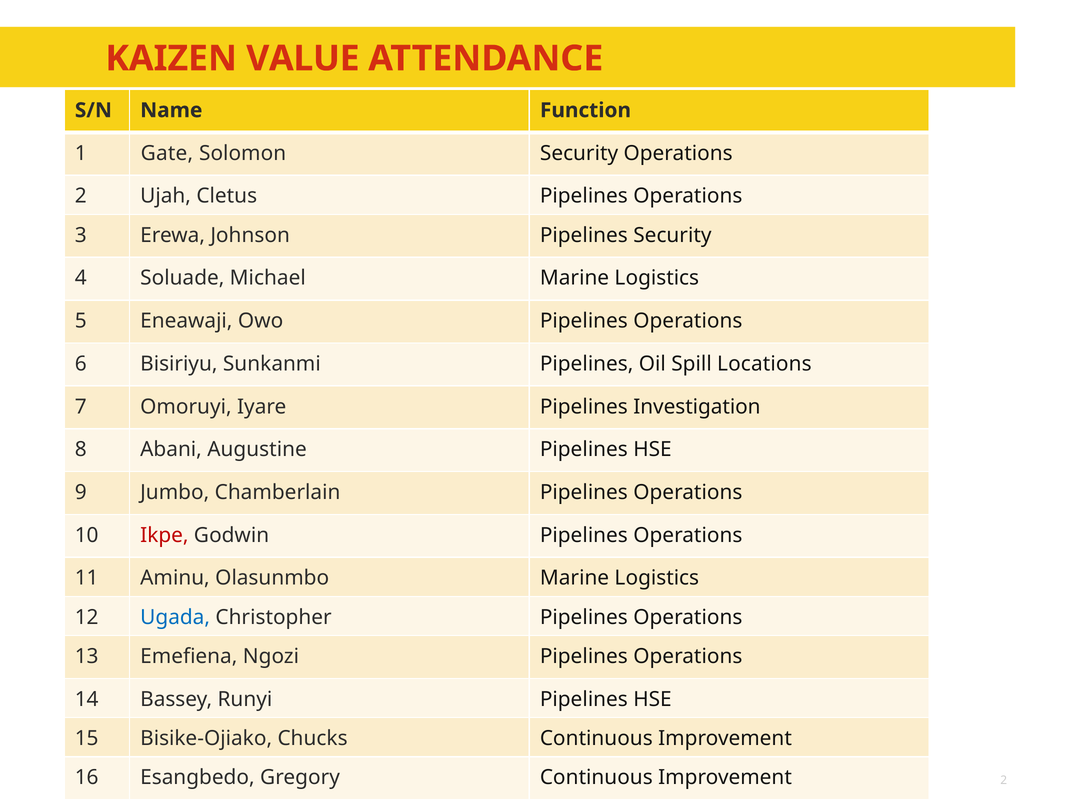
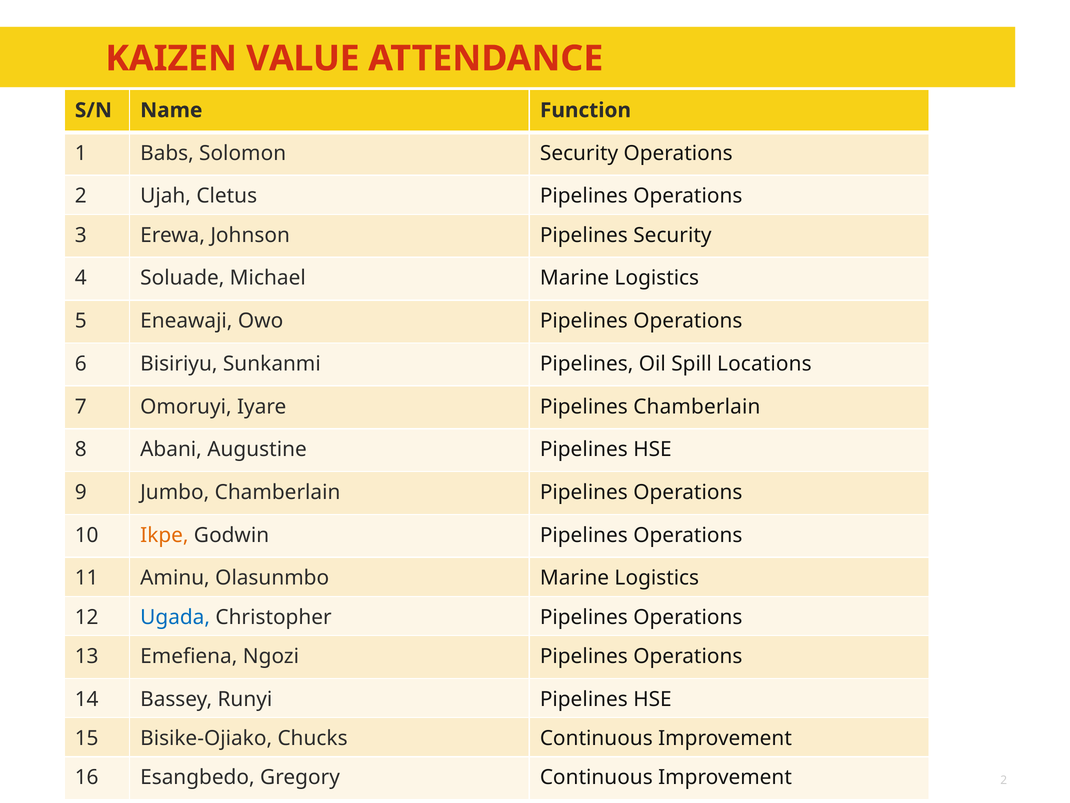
Gate: Gate -> Babs (167, 153)
Pipelines Investigation: Investigation -> Chamberlain (697, 406)
Ikpe colour: red -> orange (164, 535)
